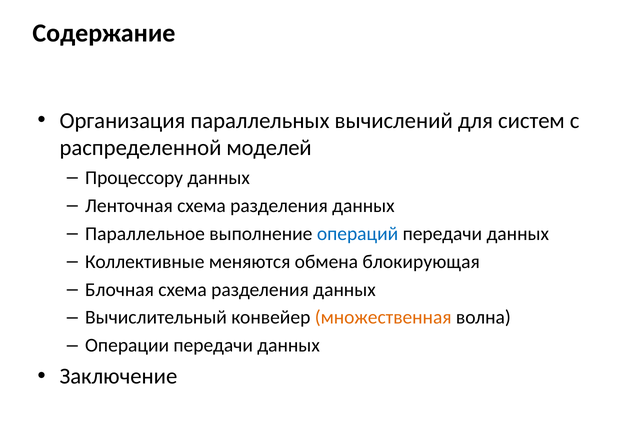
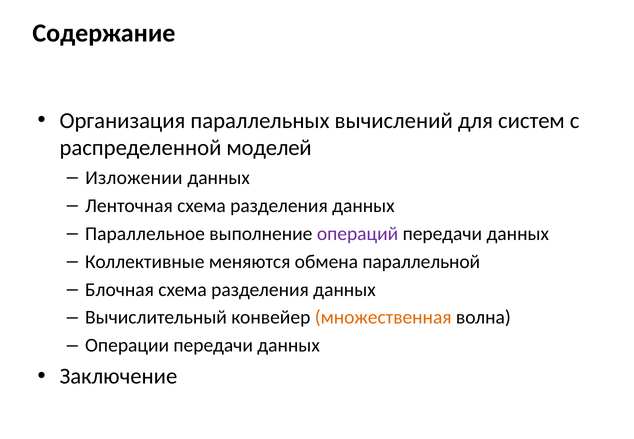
Процессору: Процессору -> Изложении (134, 178)
операций colour: blue -> purple (358, 234)
блокирующая: блокирующая -> параллельной (421, 262)
